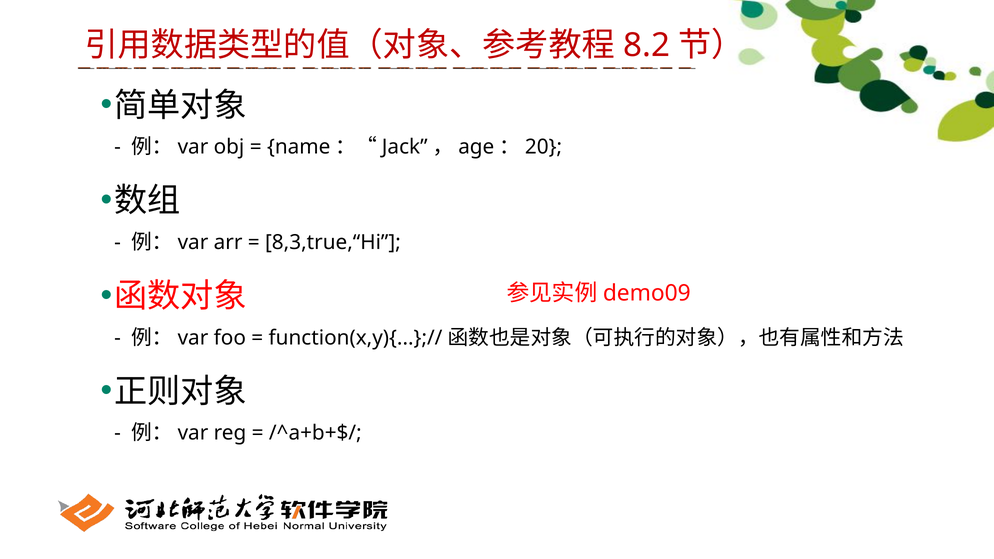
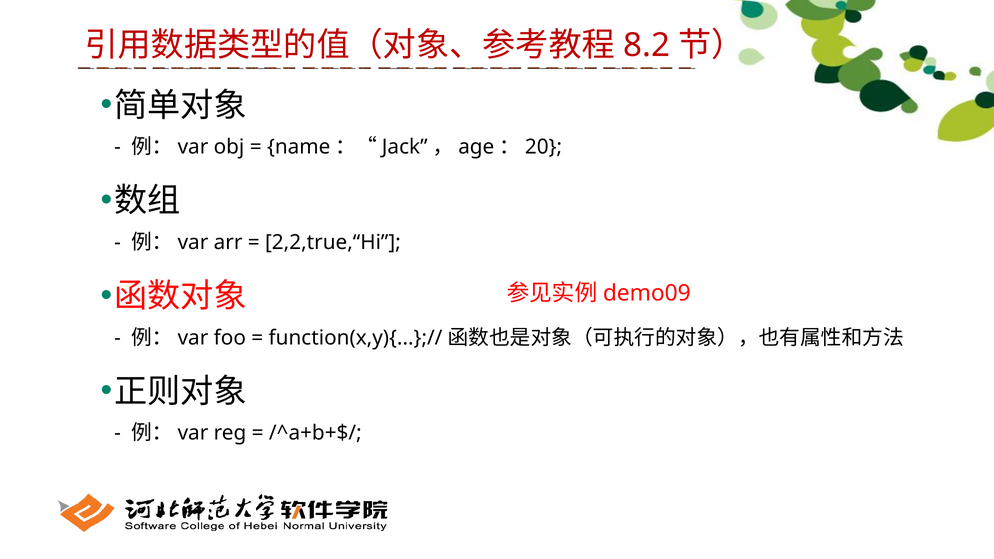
8,3,true,“Hi: 8,3,true,“Hi -> 2,2,true,“Hi (333, 242)
